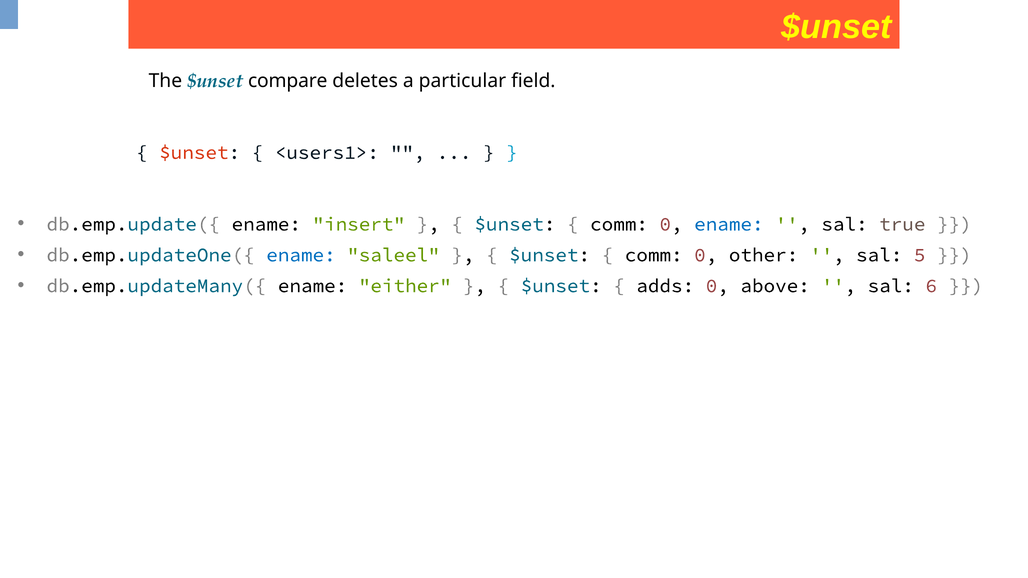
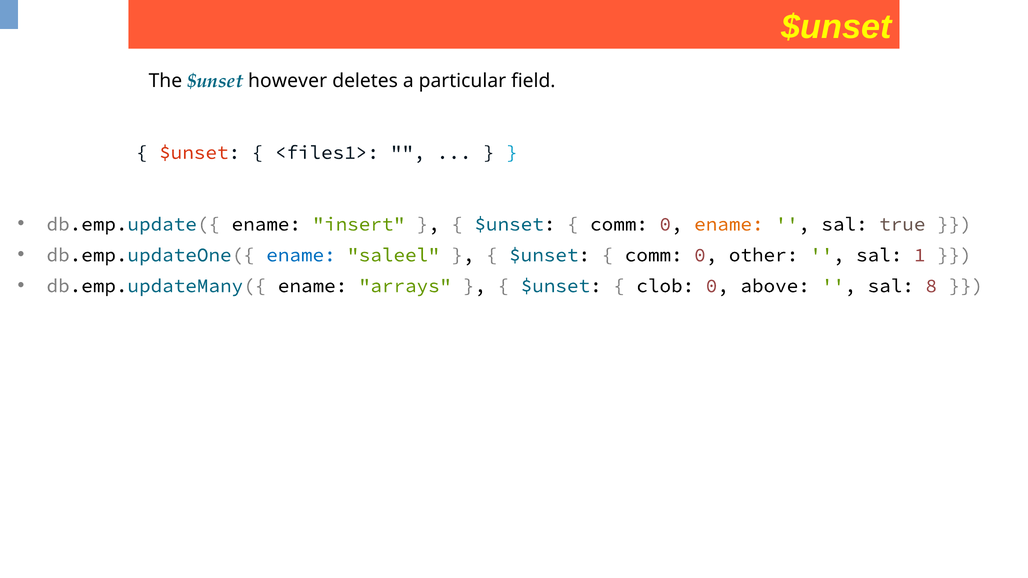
compare: compare -> however (288, 81)
<users1>: <users1> -> <files1> (327, 153)
ename colour: blue -> orange (729, 224)
5: 5 -> 1 (920, 255)
either: either -> arrays (405, 286)
adds: adds -> clob (665, 286)
6: 6 -> 8 (931, 286)
